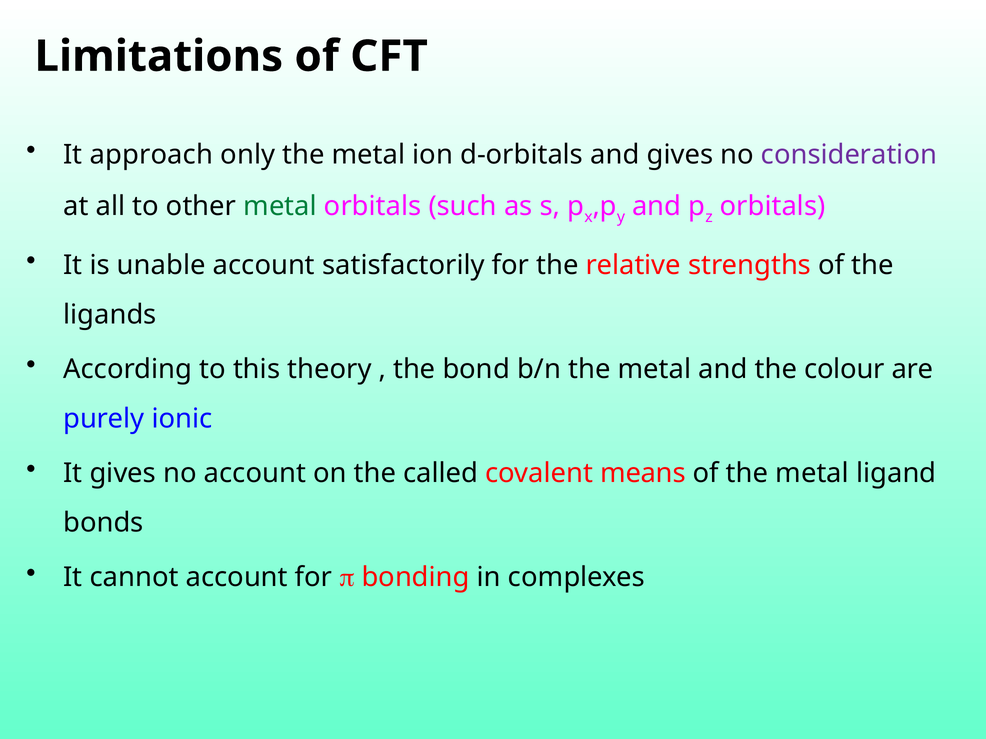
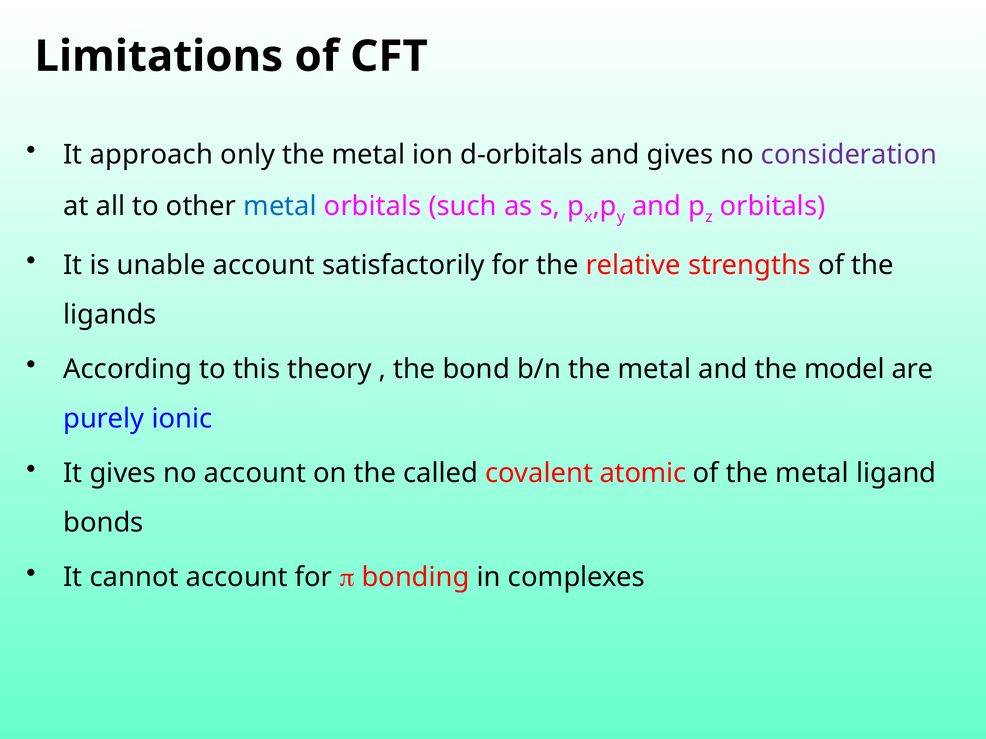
metal colour: green -> blue (280, 206)
colour: colour -> model (844, 370)
means: means -> atomic (643, 474)
